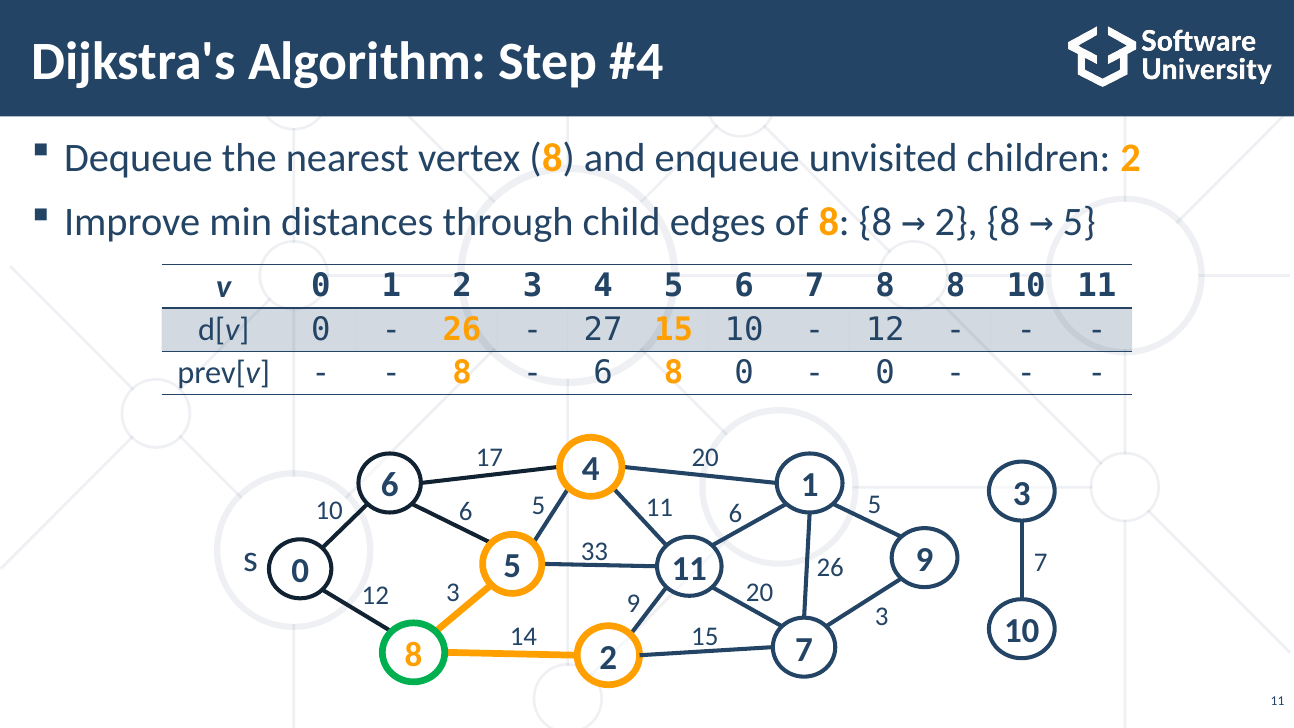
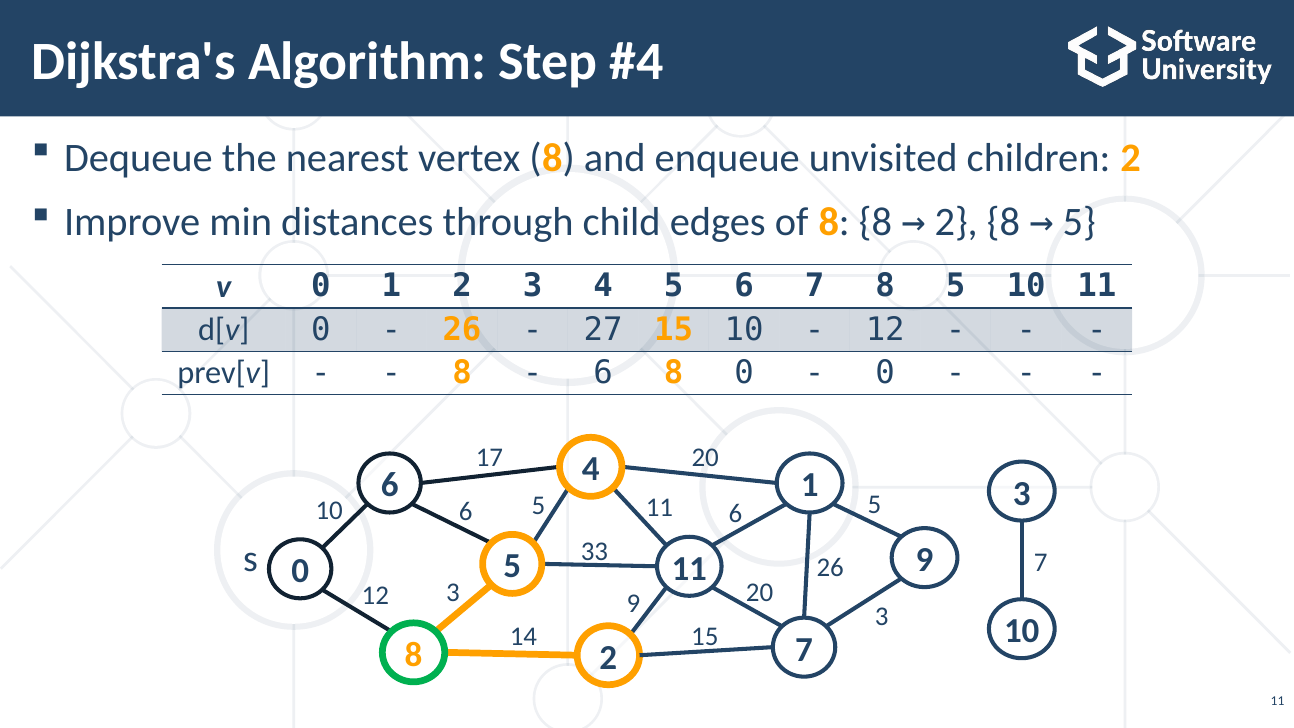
7 8 8: 8 -> 5 (956, 286)
